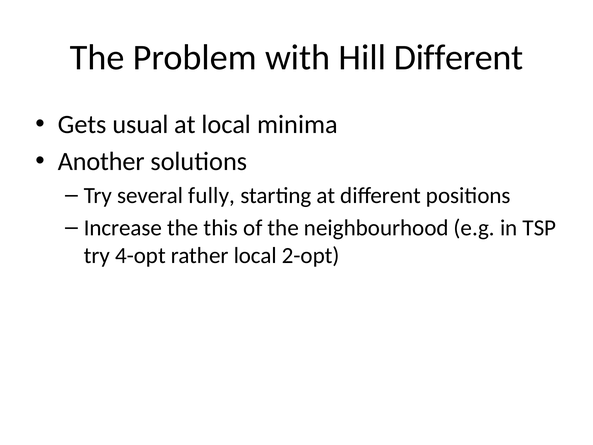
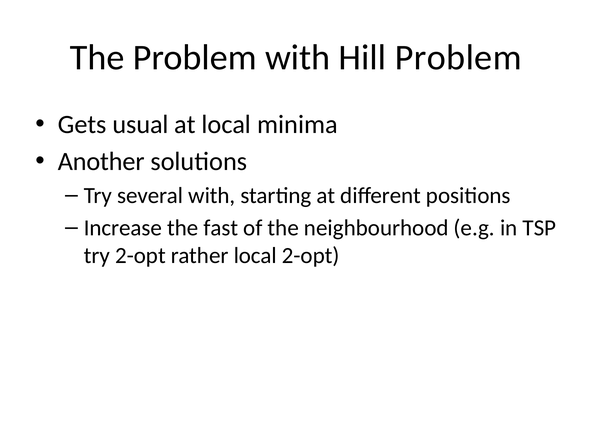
Hill Different: Different -> Problem (458, 57)
several fully: fully -> with (212, 195)
this: this -> fast (221, 228)
try 4-opt: 4-opt -> 2-opt (140, 255)
